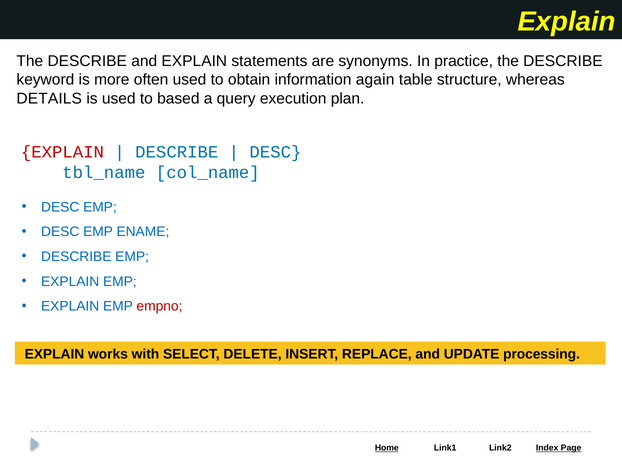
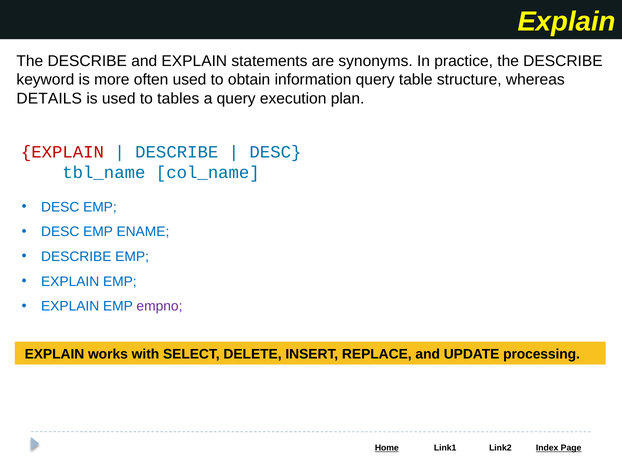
information again: again -> query (375, 80)
based: based -> tables (178, 99)
empno colour: red -> purple (159, 307)
